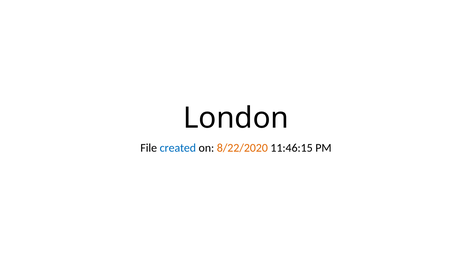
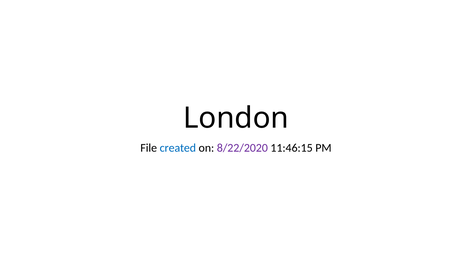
8/22/2020 colour: orange -> purple (242, 148)
